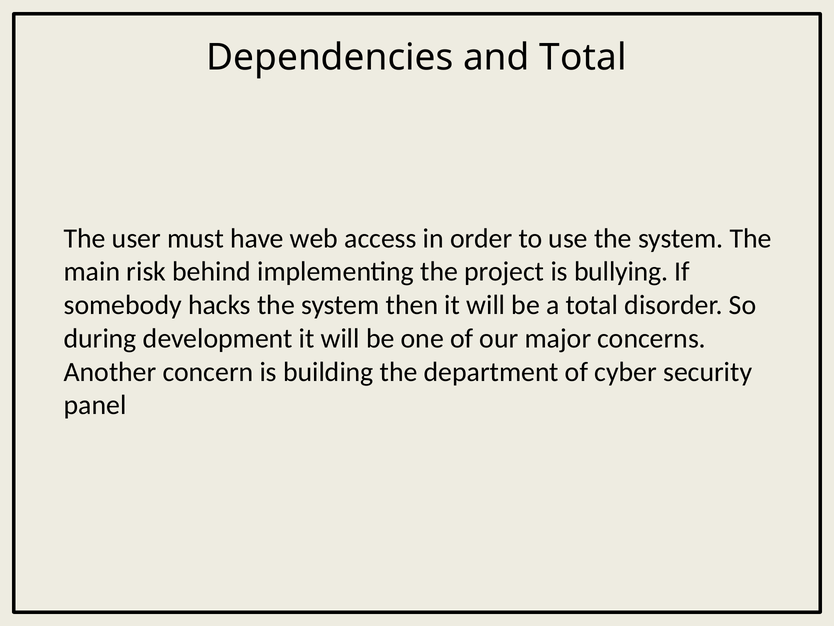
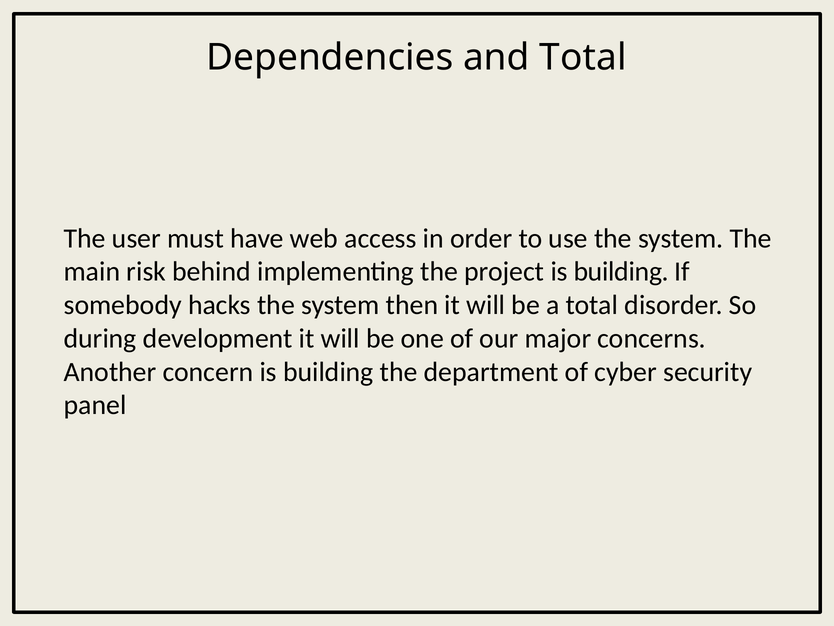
project is bullying: bullying -> building (621, 272)
